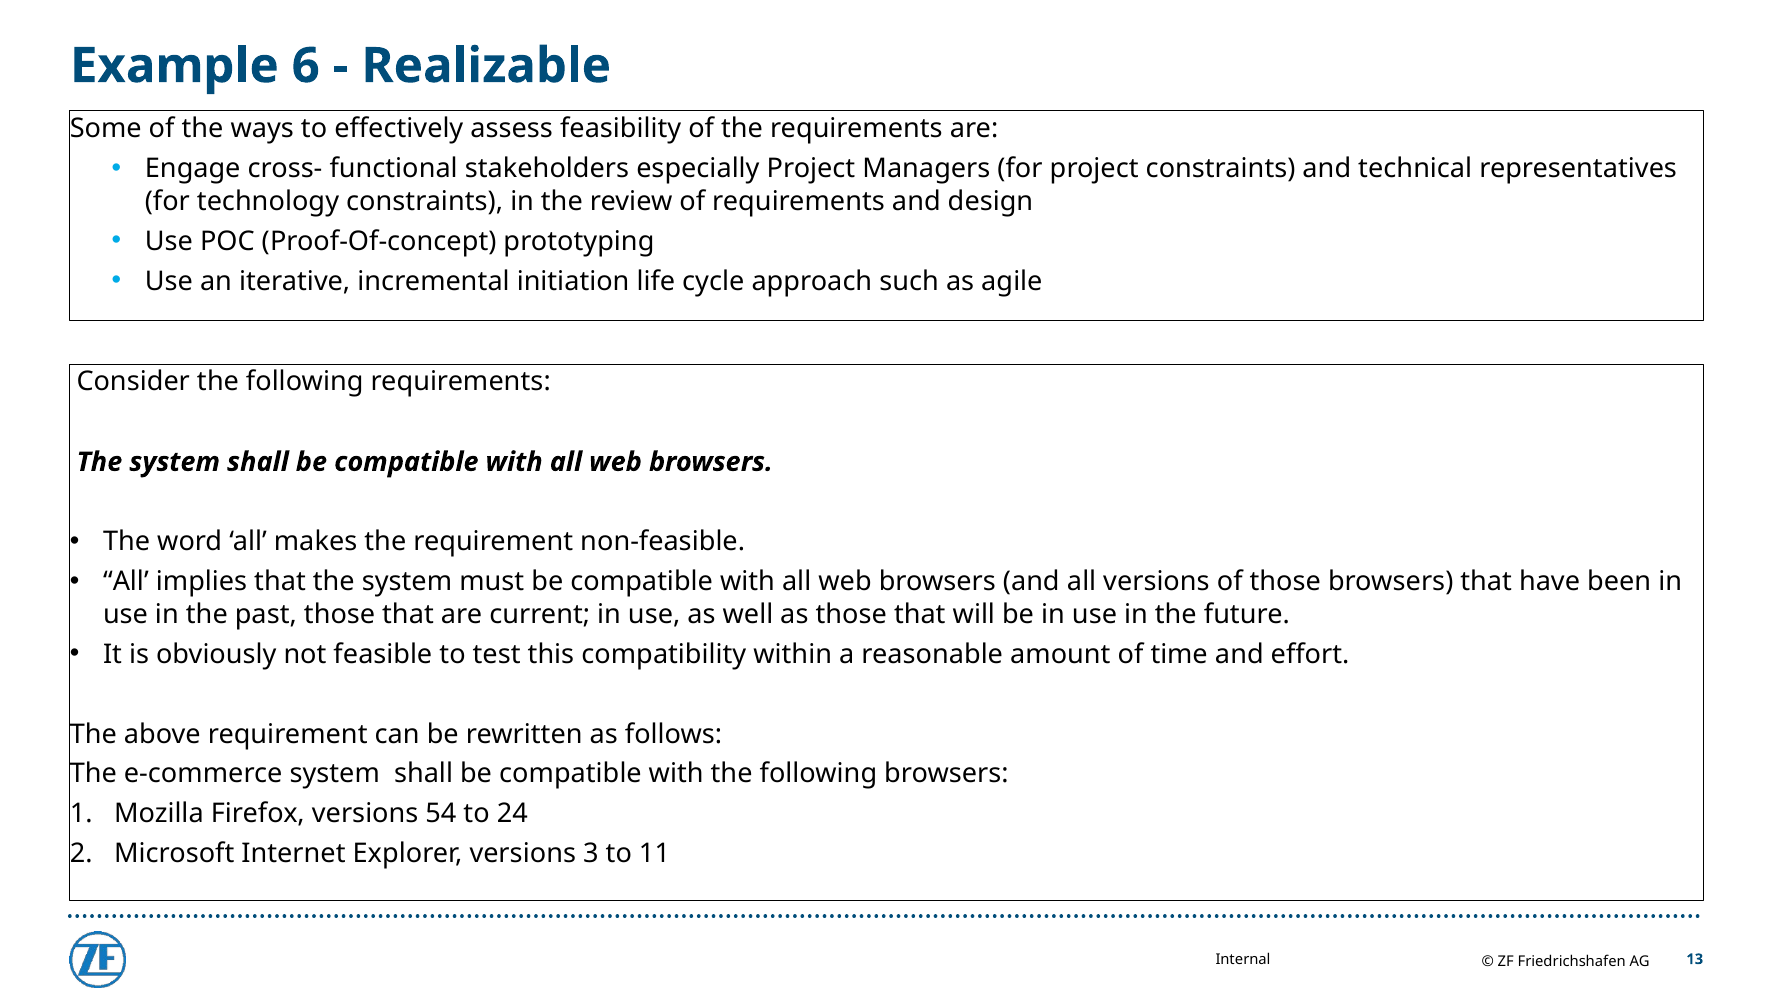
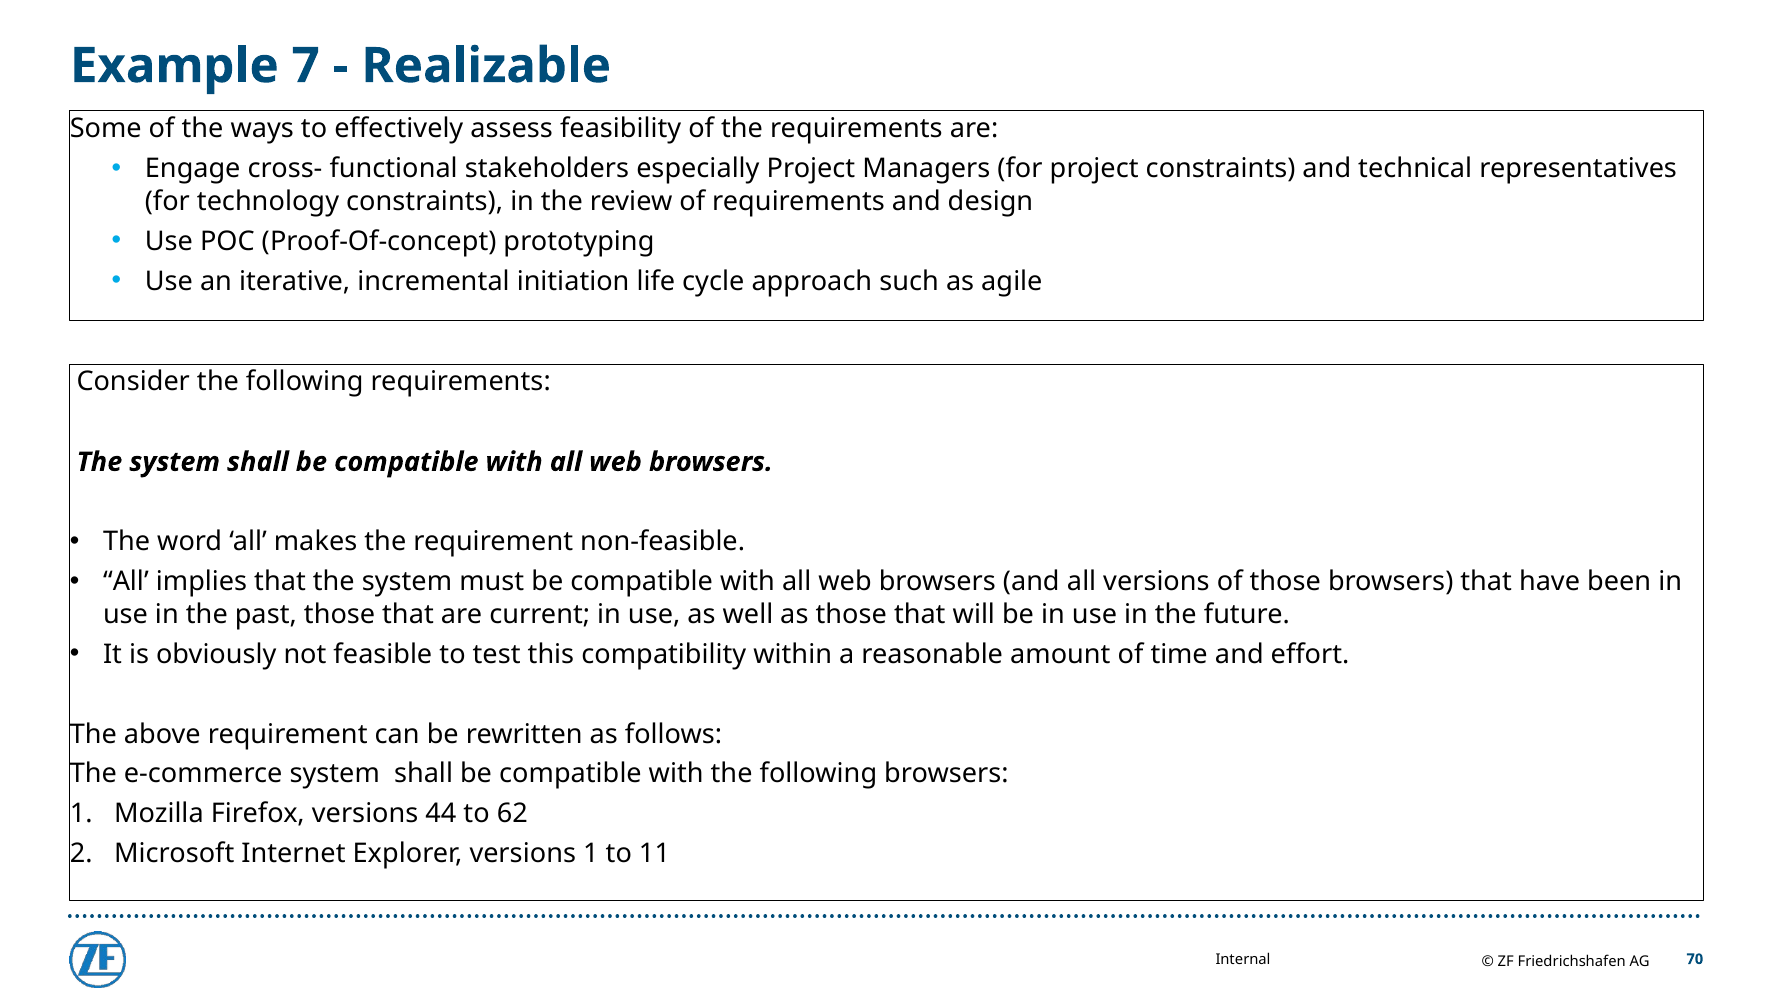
6: 6 -> 7 (306, 66)
54: 54 -> 44 (441, 814)
24: 24 -> 62 (512, 814)
versions 3: 3 -> 1 (591, 854)
13: 13 -> 70 (1695, 959)
